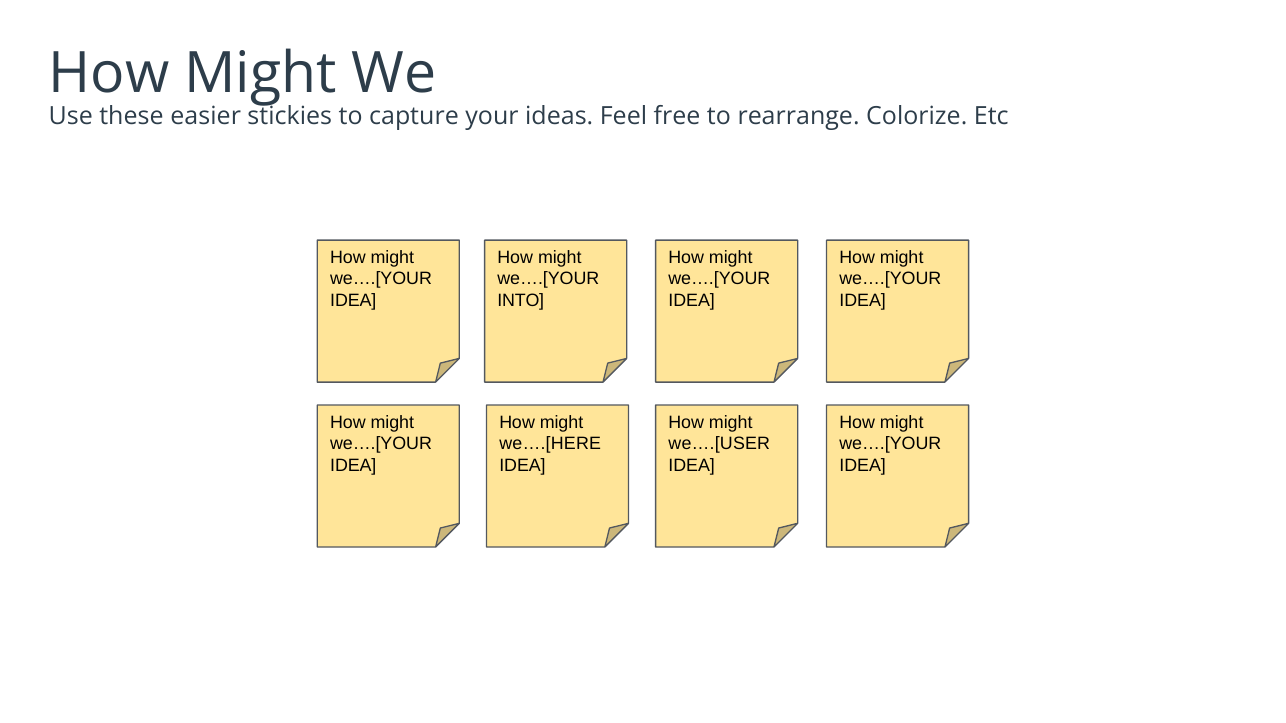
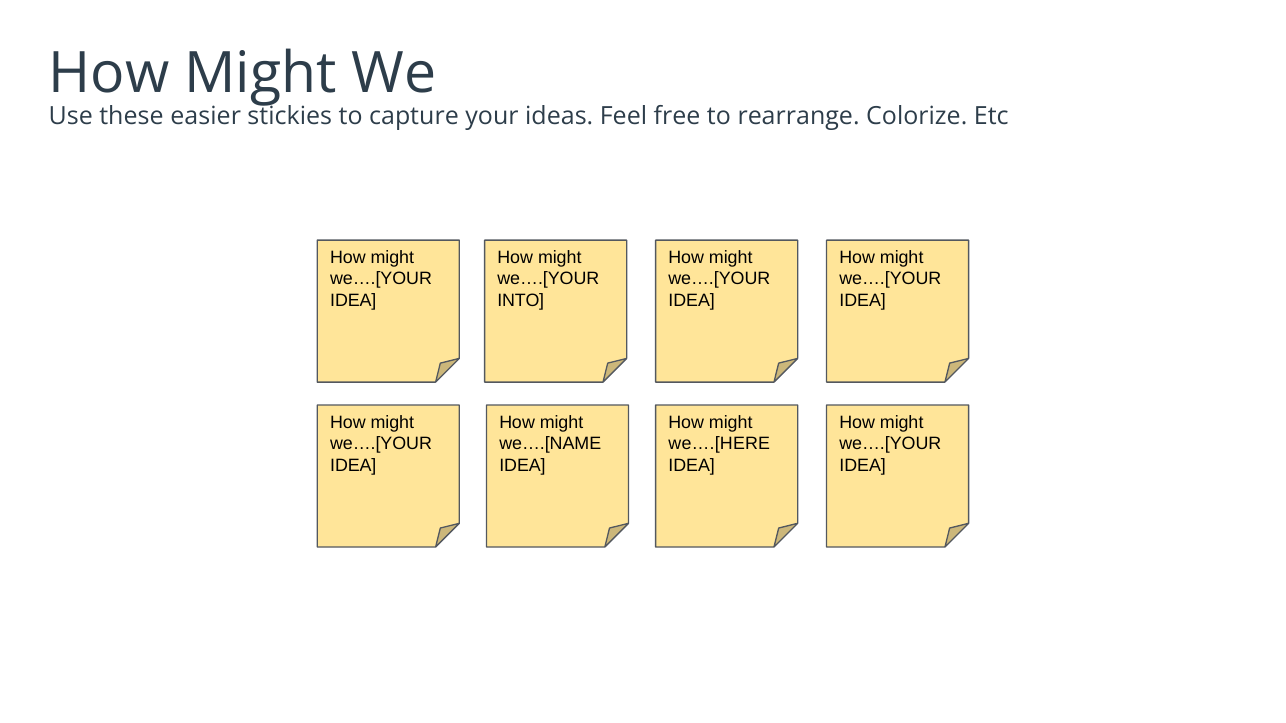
we….[HERE: we….[HERE -> we….[NAME (550, 444)
we….[USER: we….[USER -> we….[HERE (719, 444)
